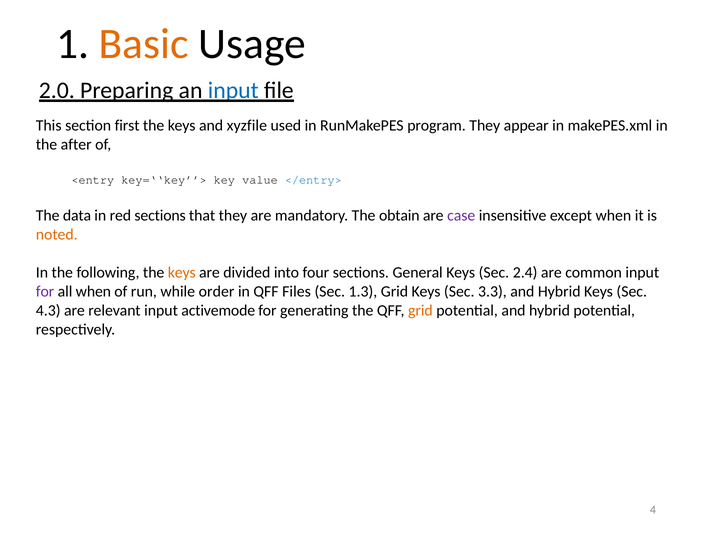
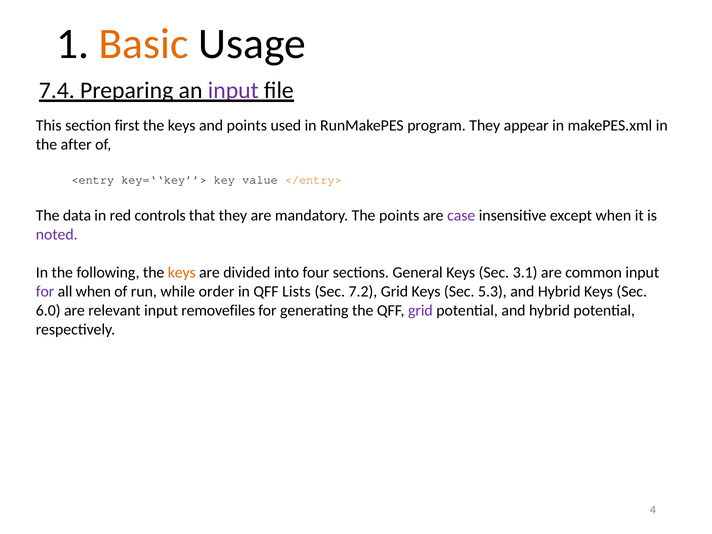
2.0: 2.0 -> 7.4 (57, 91)
input colour: blue -> purple (233, 91)
and xyzfile: xyzfile -> points (247, 125)
</entry> colour: blue -> orange (313, 180)
red sections: sections -> controls (160, 215)
The obtain: obtain -> points (399, 215)
noted colour: orange -> purple (57, 234)
2.4: 2.4 -> 3.1 (525, 272)
Files: Files -> Lists (296, 291)
1.3: 1.3 -> 7.2 (363, 291)
3.3: 3.3 -> 5.3 (492, 291)
4.3: 4.3 -> 6.0 (48, 310)
activemode: activemode -> removefiles (218, 310)
grid colour: orange -> purple (420, 310)
